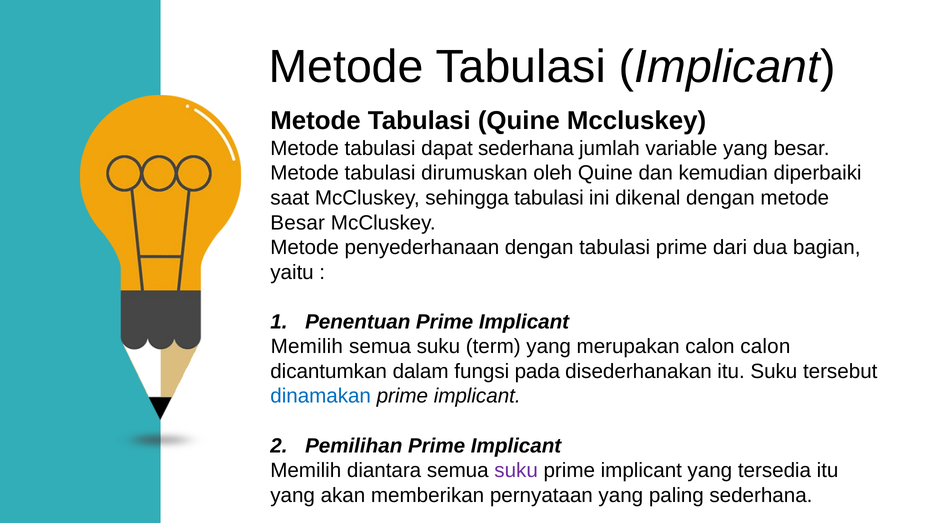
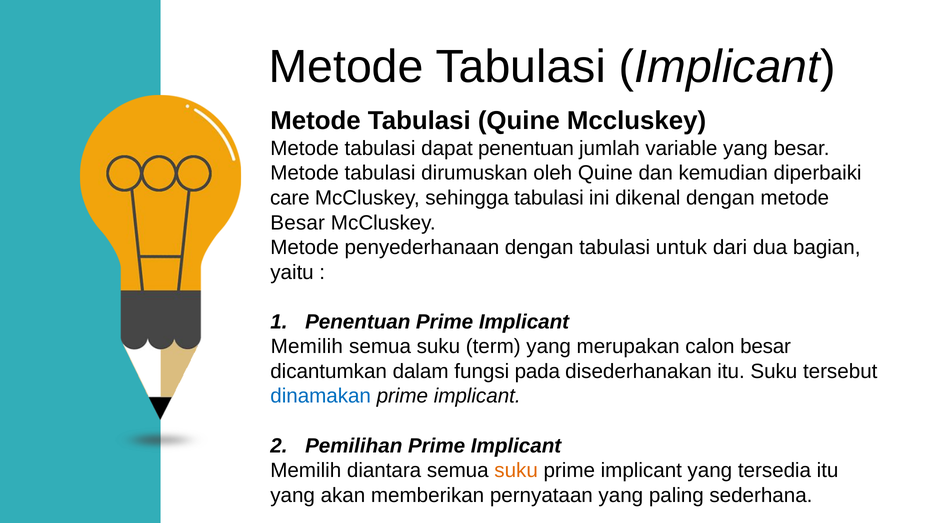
dapat sederhana: sederhana -> penentuan (526, 148)
saat: saat -> care (290, 198)
tabulasi prime: prime -> untuk (681, 247)
calon calon: calon -> besar (766, 346)
suku colour: purple -> orange (516, 470)
